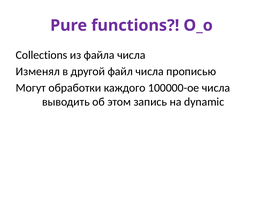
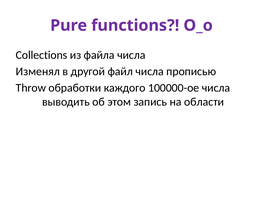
Могут: Могут -> Throw (31, 88)
dynamic: dynamic -> области (204, 102)
